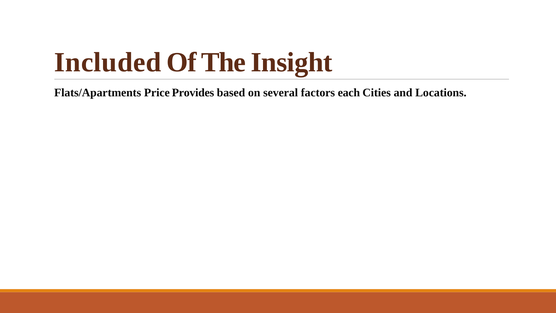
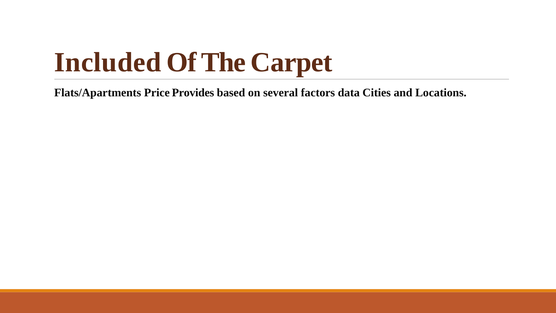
Insight: Insight -> Carpet (292, 62)
each: each -> data (349, 92)
